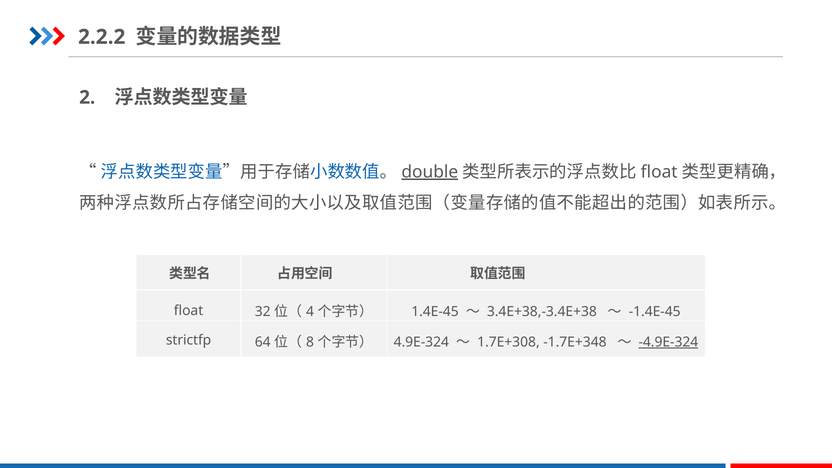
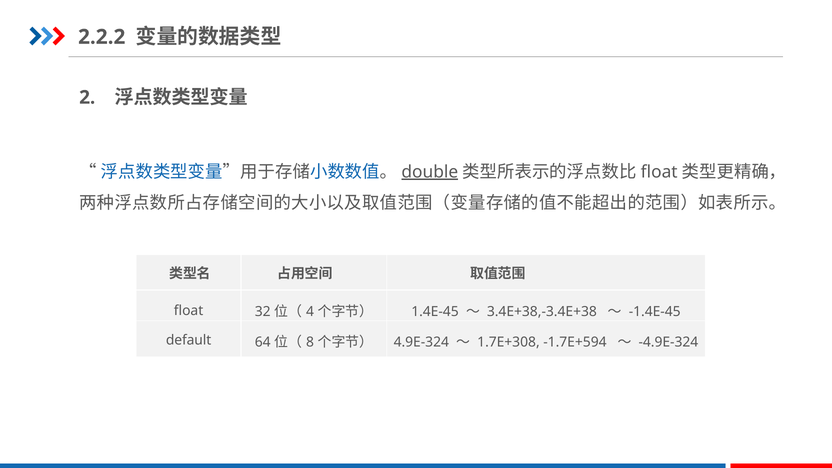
strictfp: strictfp -> default (189, 340)
-1.7E+348: -1.7E+348 -> -1.7E+594 (575, 342)
-4.9E-324 underline: present -> none (668, 342)
